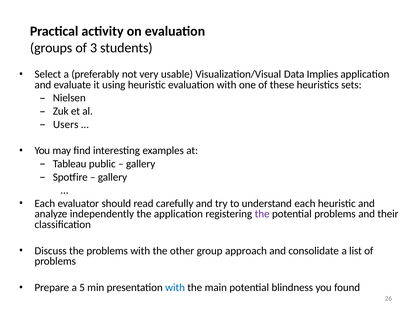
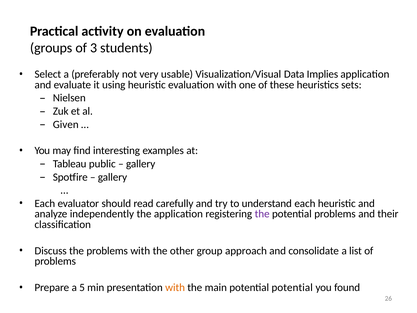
Users: Users -> Given (66, 124)
with colour: blue -> orange (175, 287)
potential blindness: blindness -> potential (292, 287)
